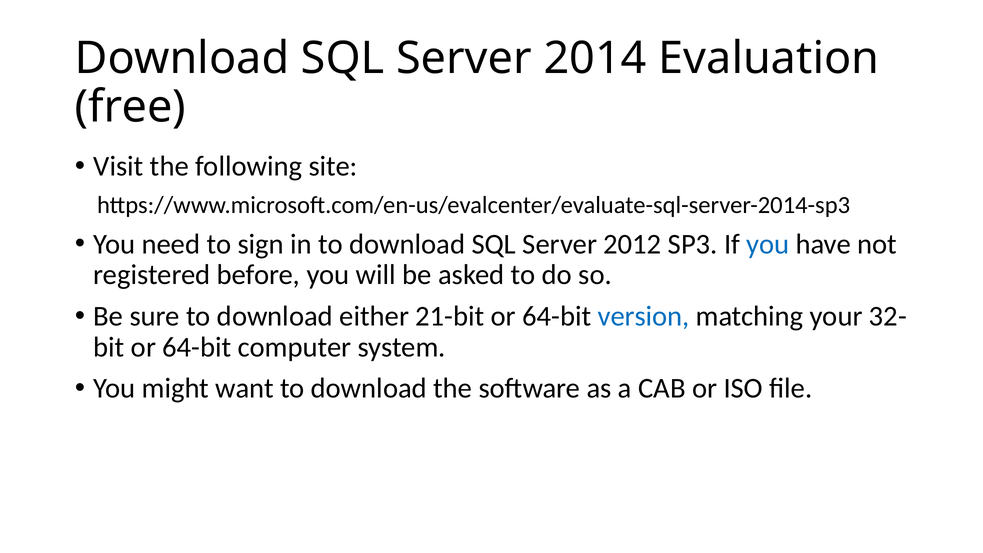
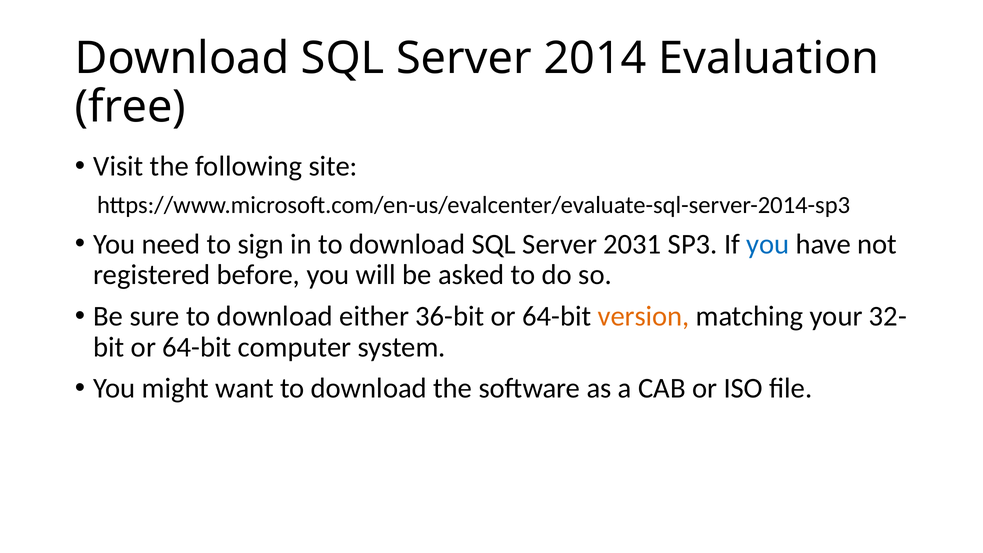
2012: 2012 -> 2031 (632, 244)
21-bit: 21-bit -> 36-bit (450, 316)
version colour: blue -> orange (644, 316)
